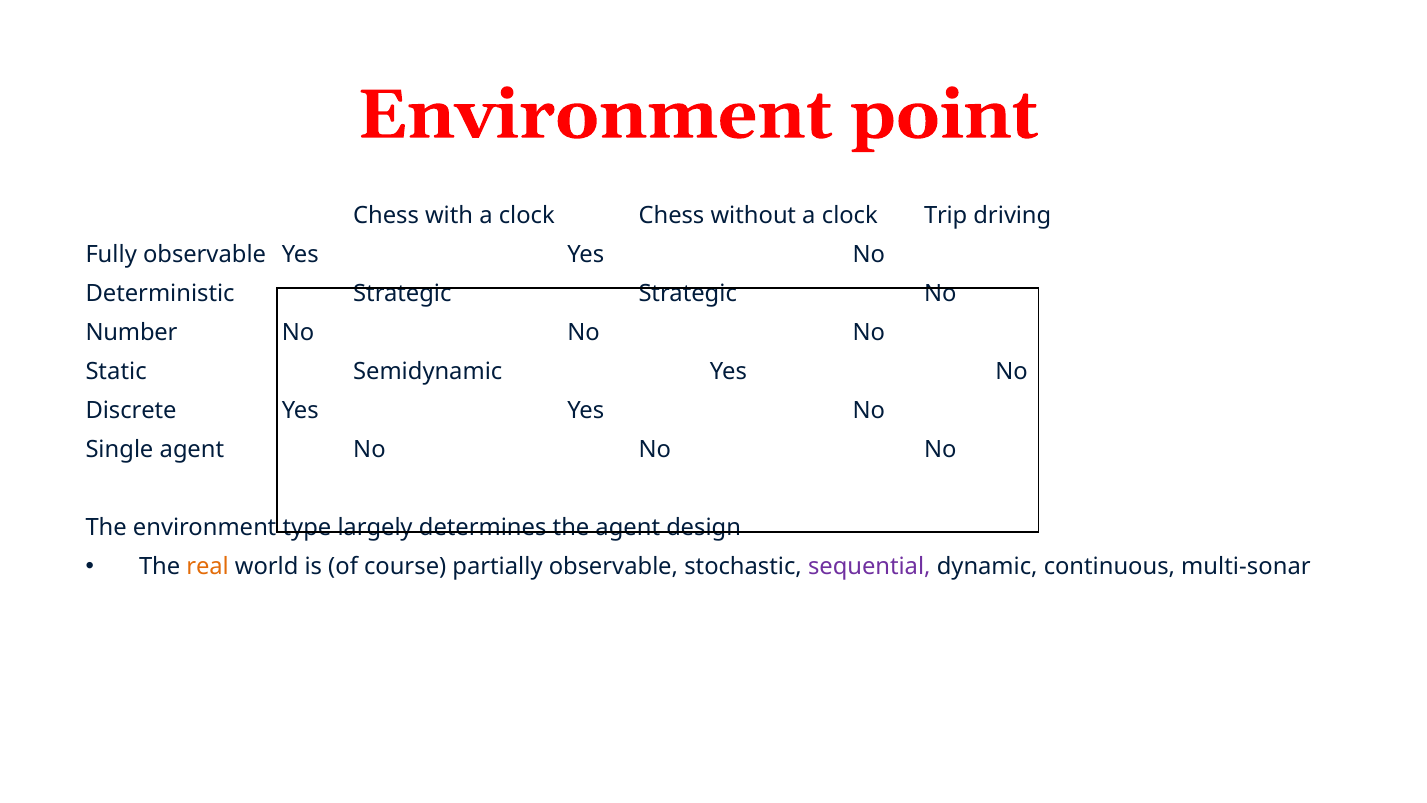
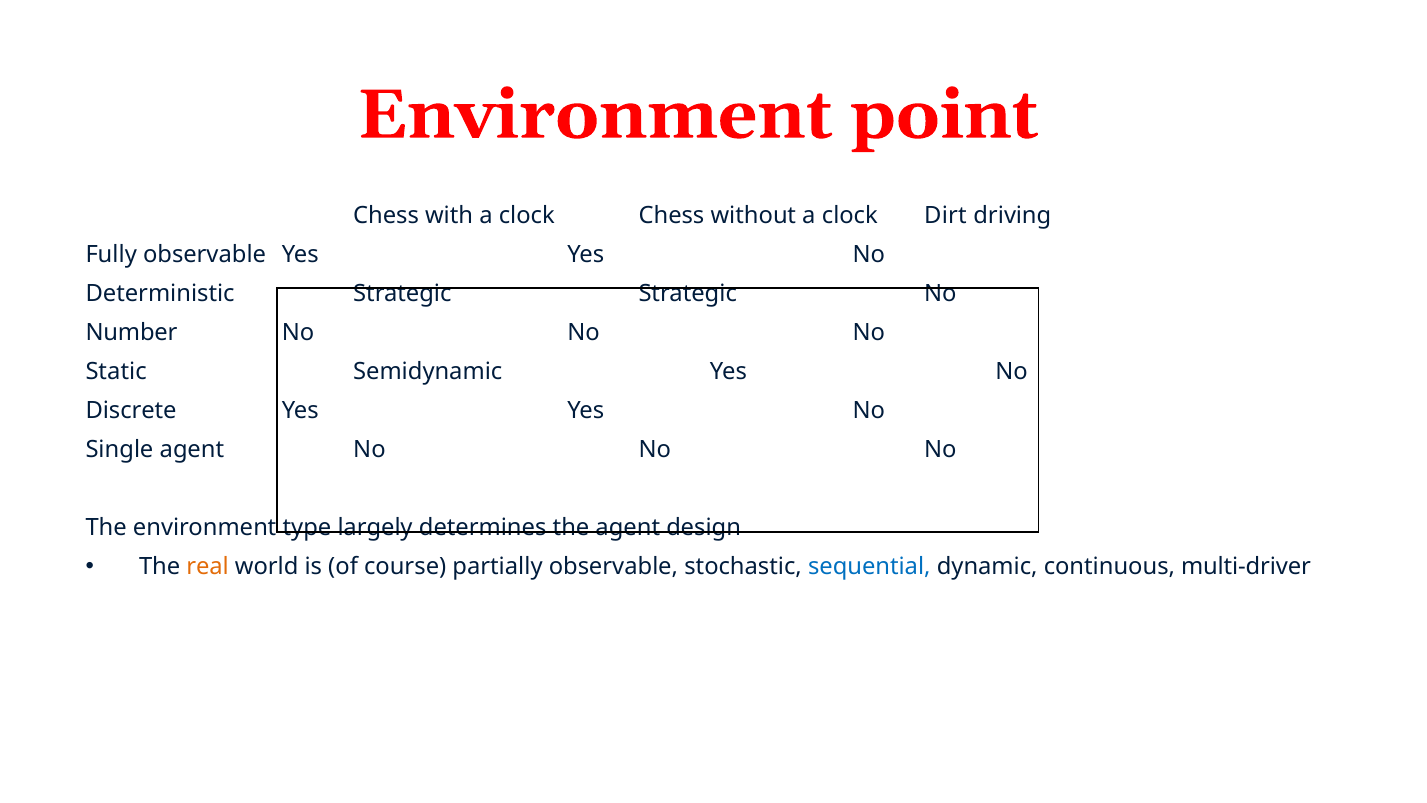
Trip: Trip -> Dirt (945, 216)
sequential colour: purple -> blue (869, 567)
multi-sonar: multi-sonar -> multi-driver (1246, 567)
